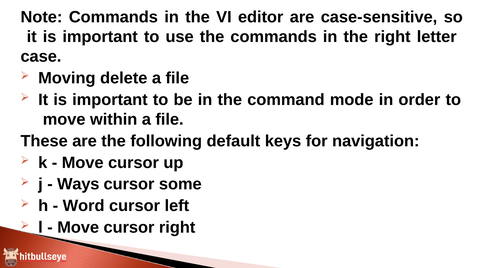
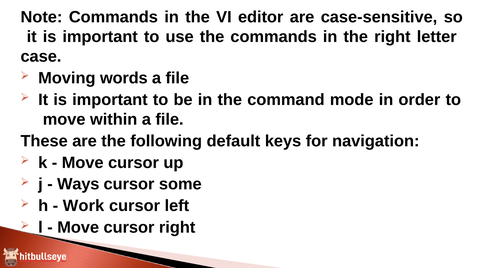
delete: delete -> words (124, 78)
Word: Word -> Work (84, 206)
